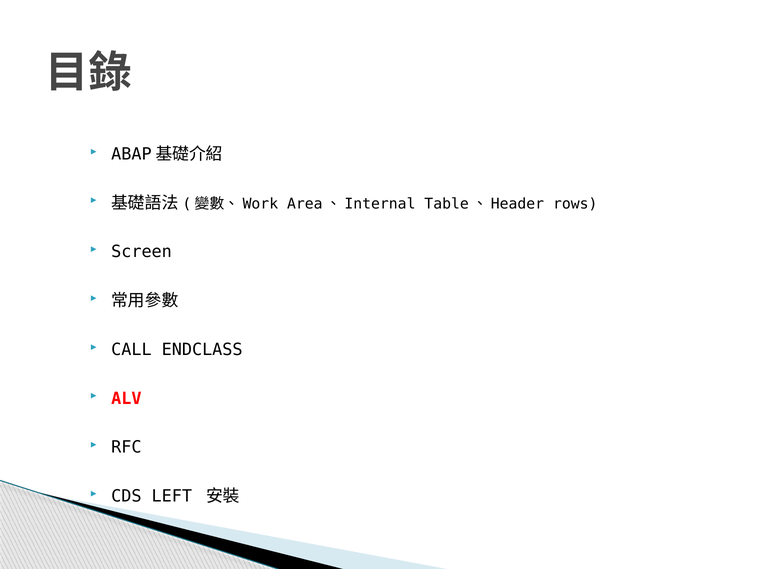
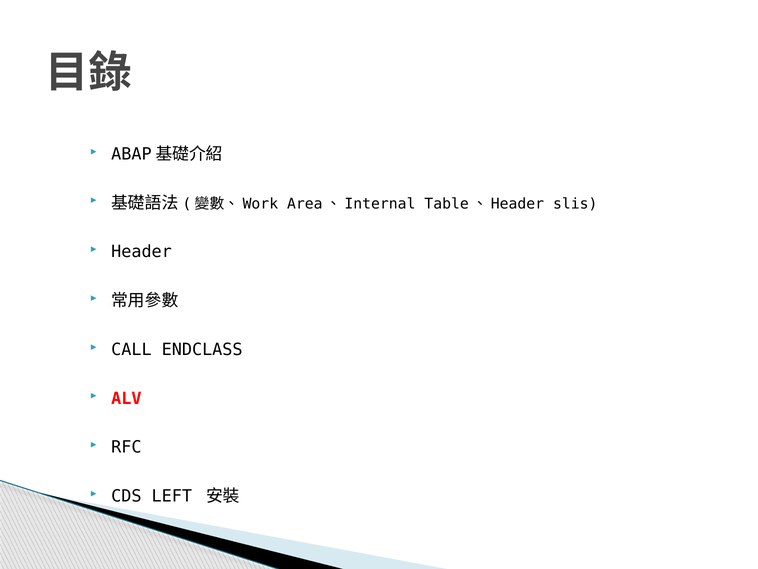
rows: rows -> slis (575, 203)
Screen: Screen -> Header (142, 252)
